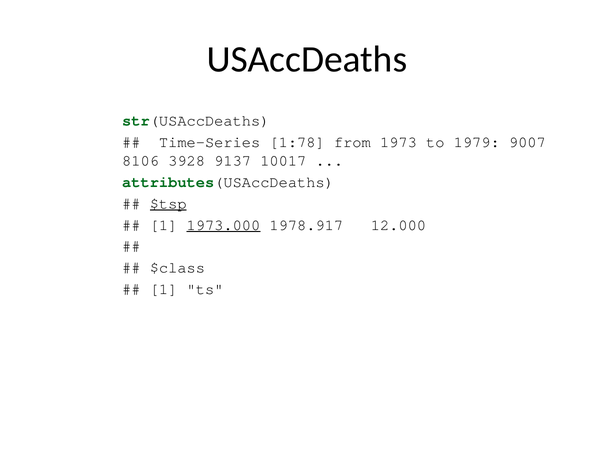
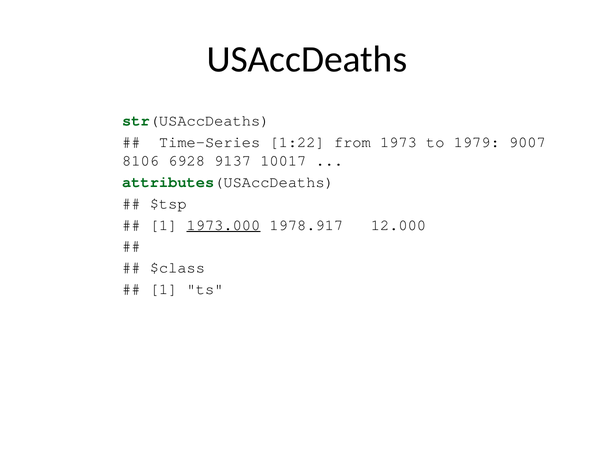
1:78: 1:78 -> 1:22 (297, 142)
3928: 3928 -> 6928 (187, 161)
$tsp underline: present -> none (168, 204)
